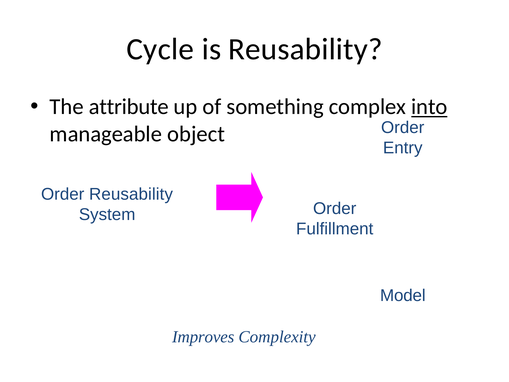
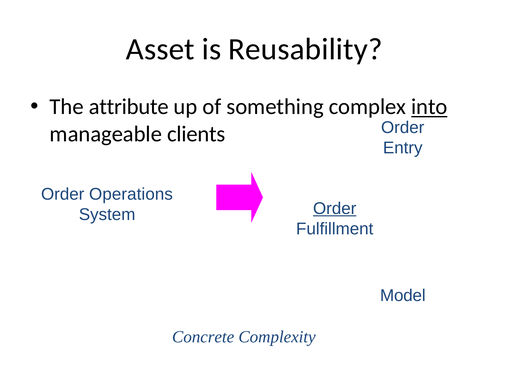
Cycle: Cycle -> Asset (160, 49)
object: object -> clients (196, 134)
Order Reusability: Reusability -> Operations (131, 194)
Order underline: none -> present (335, 208)
Improves: Improves -> Concrete (203, 337)
